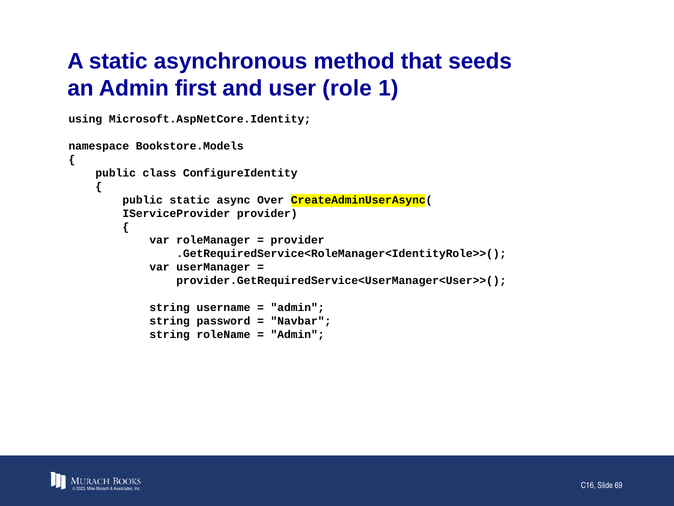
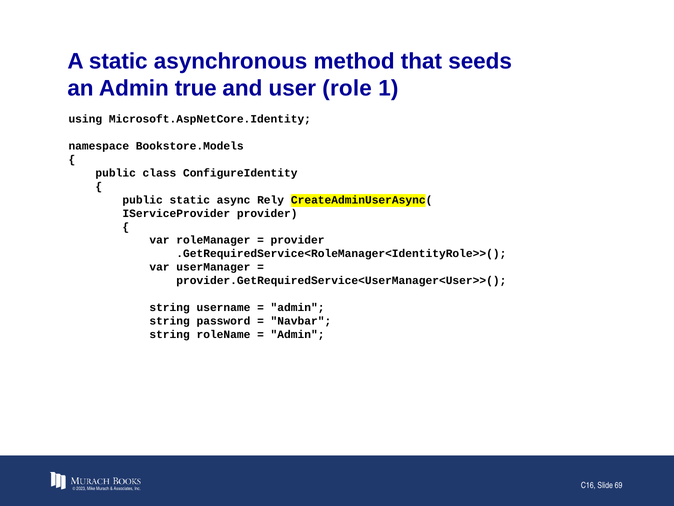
first: first -> true (196, 88)
Over: Over -> Rely (271, 200)
